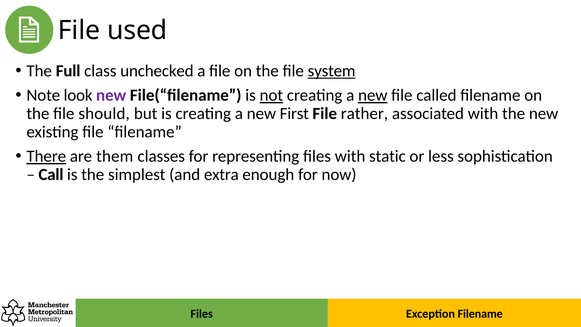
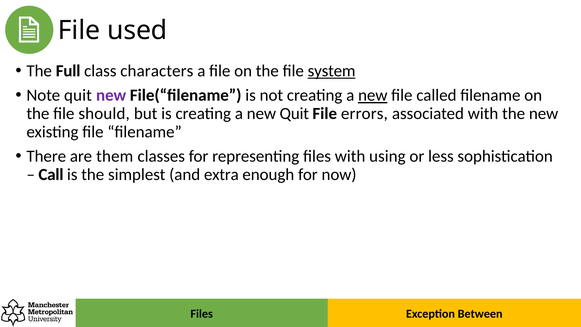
unchecked: unchecked -> characters (157, 71)
Note look: look -> quit (78, 95)
not underline: present -> none (271, 95)
new First: First -> Quit (294, 114)
rather: rather -> errors (364, 114)
There underline: present -> none (46, 156)
static: static -> using (387, 156)
Exception Filename: Filename -> Between (480, 314)
